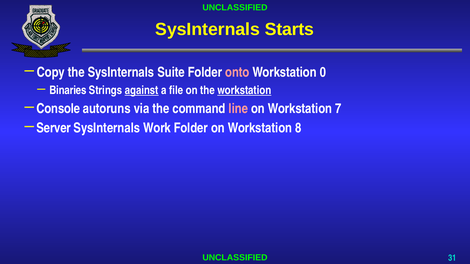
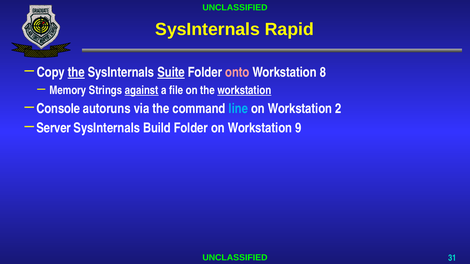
Starts: Starts -> Rapid (289, 29)
the underline: none -> present (76, 72)
Suite underline: none -> present (171, 72)
0: 0 -> 8 (323, 72)
Binaries: Binaries -> Memory (68, 90)
line colour: pink -> light blue (238, 109)
7: 7 -> 2 (338, 109)
Work: Work -> Build (157, 128)
8: 8 -> 9 (298, 128)
